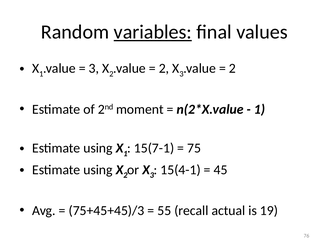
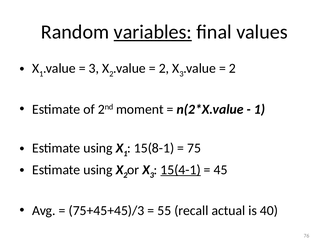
15(7-1: 15(7-1 -> 15(8-1 (154, 148)
15(4-1 underline: none -> present (181, 170)
19: 19 -> 40 (269, 210)
